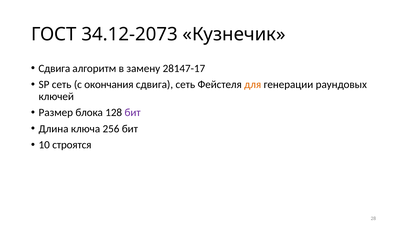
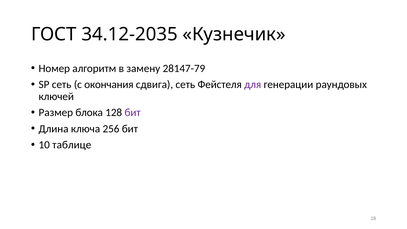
34.12-2073: 34.12-2073 -> 34.12-2035 (130, 34)
Сдвига: Сдвига -> Номер (54, 68)
28147-17: 28147-17 -> 28147-79 (184, 68)
для colour: orange -> purple (253, 84)
строятся: строятся -> таблице (72, 145)
